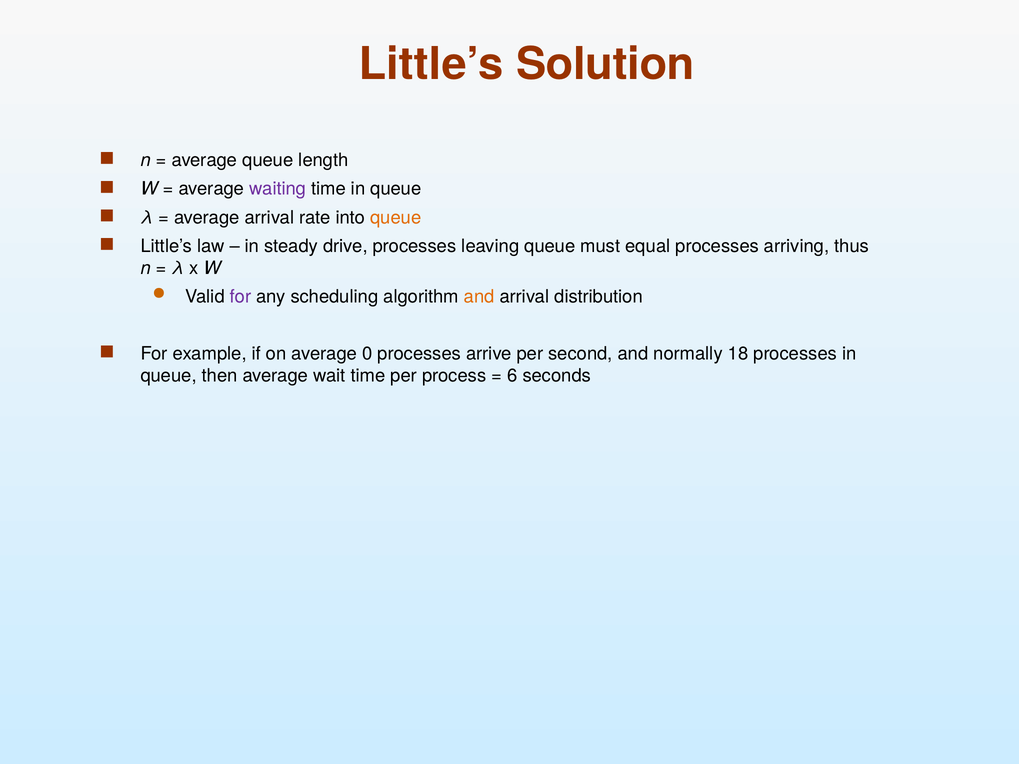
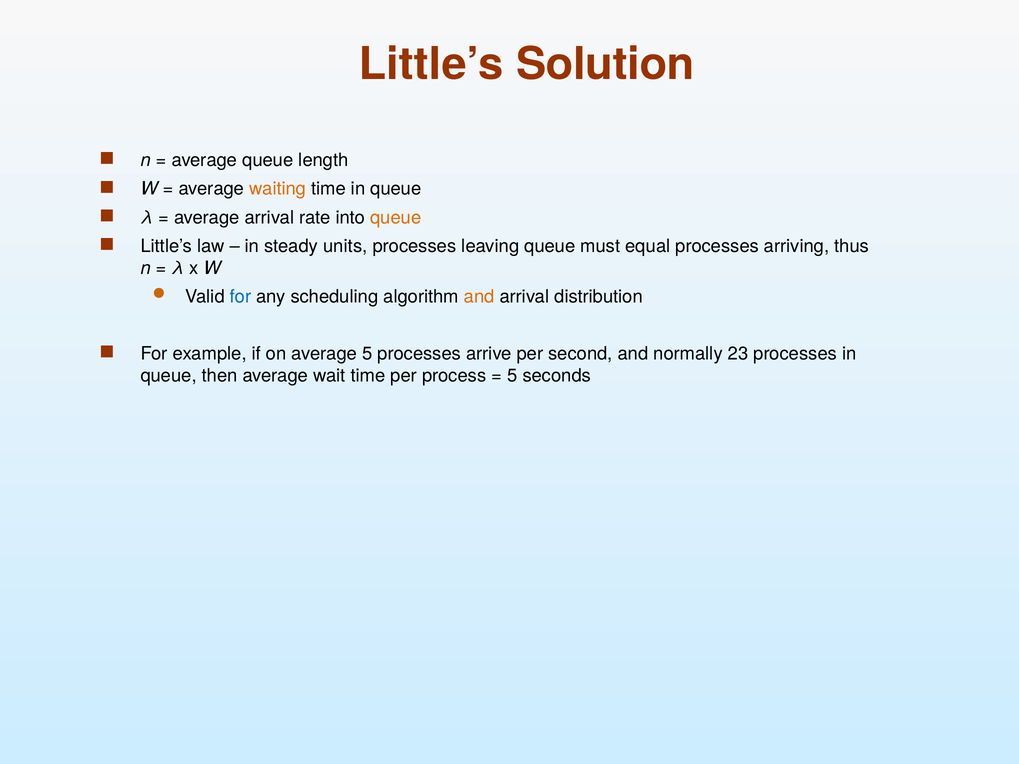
waiting colour: purple -> orange (278, 189)
drive: drive -> units (345, 246)
for colour: purple -> blue (241, 297)
average 0: 0 -> 5 (367, 354)
18: 18 -> 23 (738, 354)
6: 6 -> 5 (512, 376)
